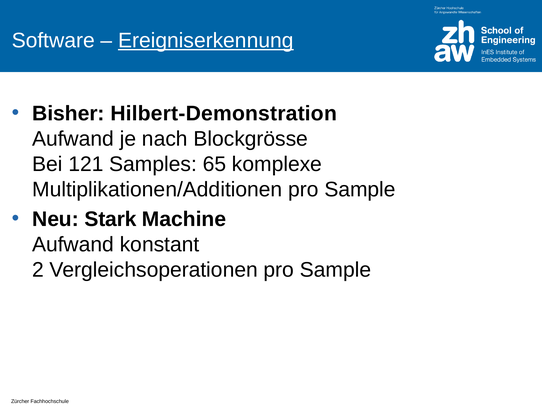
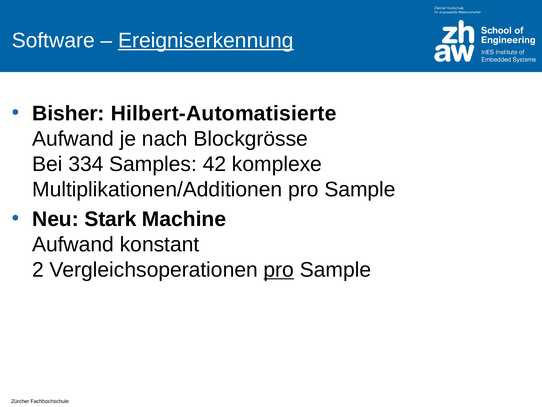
Hilbert-Demonstration: Hilbert-Demonstration -> Hilbert-Automatisierte (224, 113)
121: 121 -> 334 (86, 164)
65: 65 -> 42 (214, 164)
pro underline: none -> present (279, 269)
